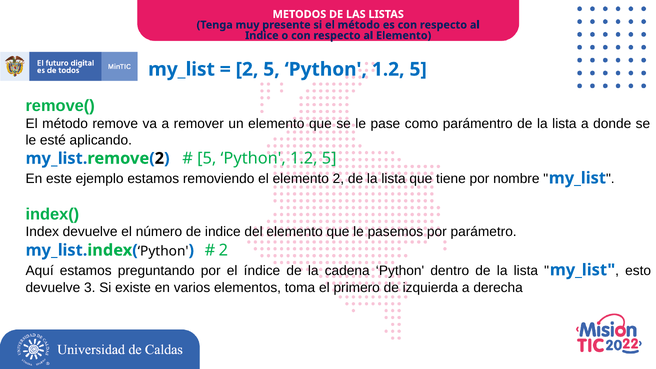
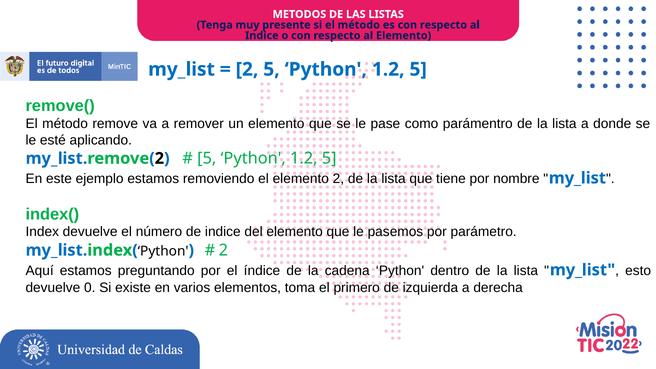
3: 3 -> 0 (90, 288)
